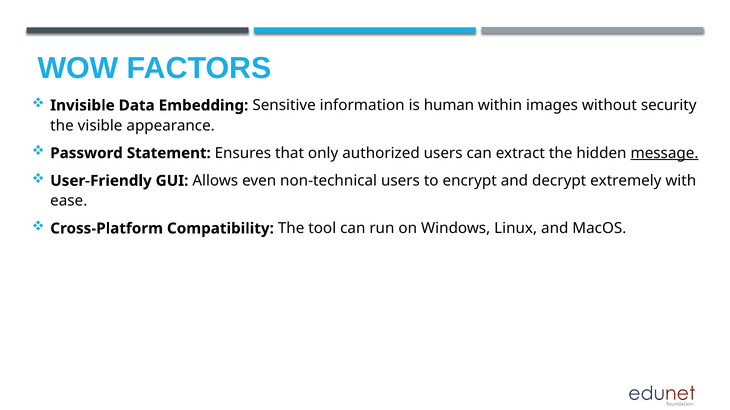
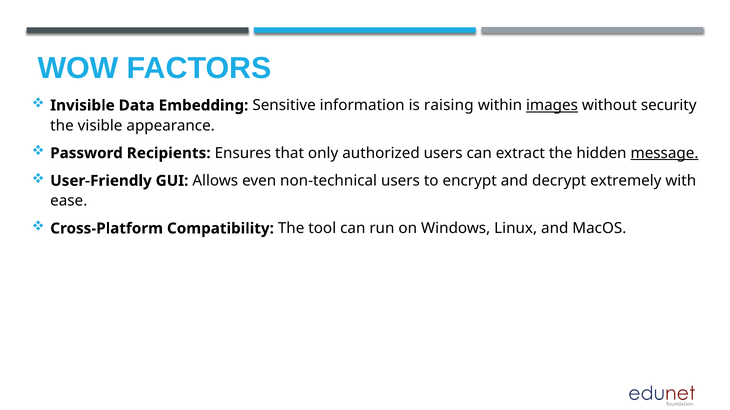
human: human -> raising (449, 106)
images underline: none -> present (552, 106)
Statement: Statement -> Recipients (169, 153)
